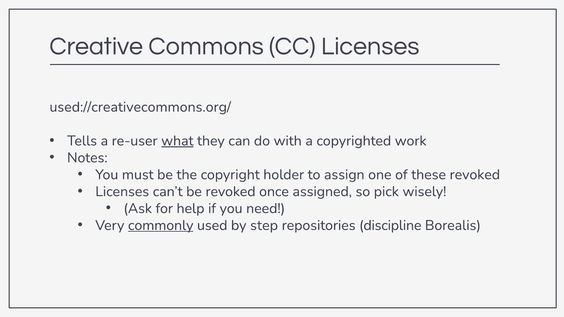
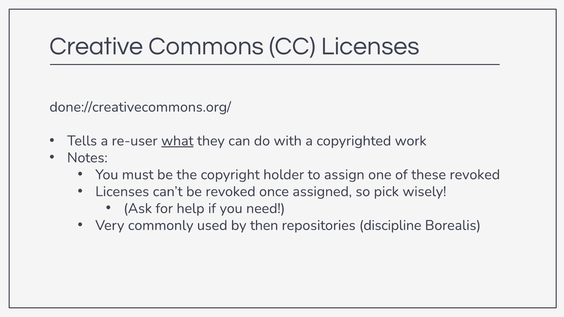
used://creativecommons.org/: used://creativecommons.org/ -> done://creativecommons.org/ (140, 107)
commonly underline: present -> none (161, 225)
step: step -> then (264, 225)
